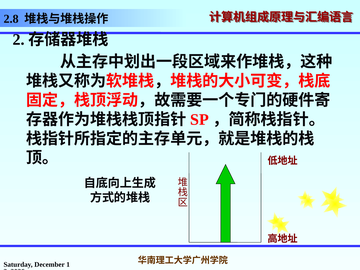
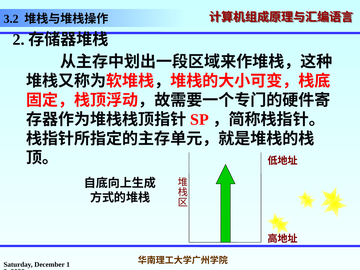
2.8: 2.8 -> 3.2 (11, 19)
